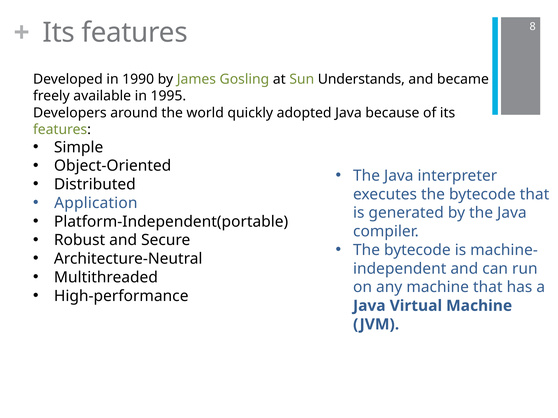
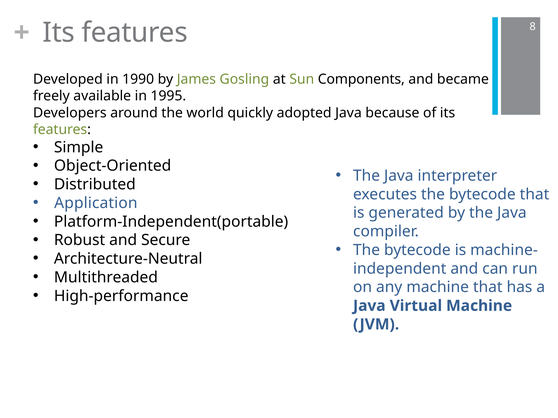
Understands: Understands -> Components (361, 79)
